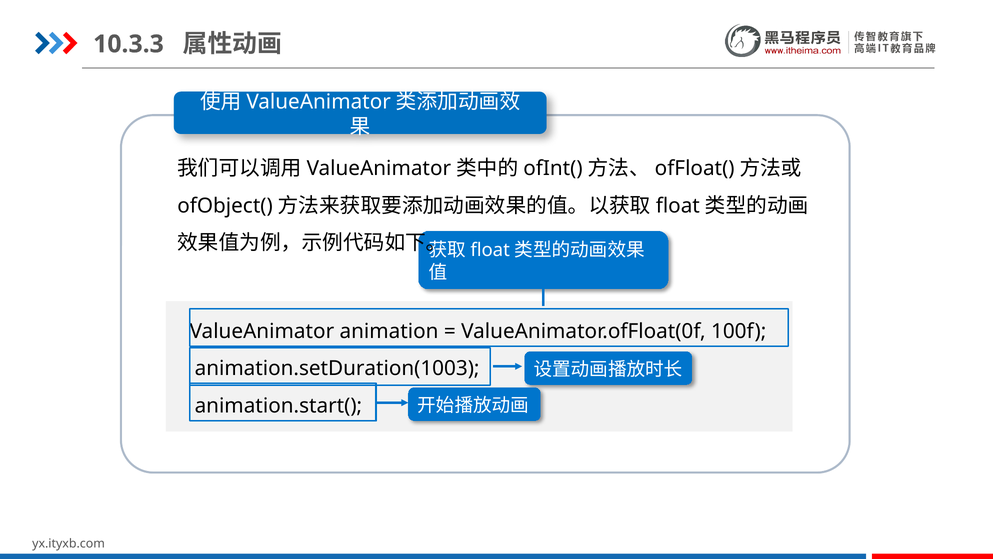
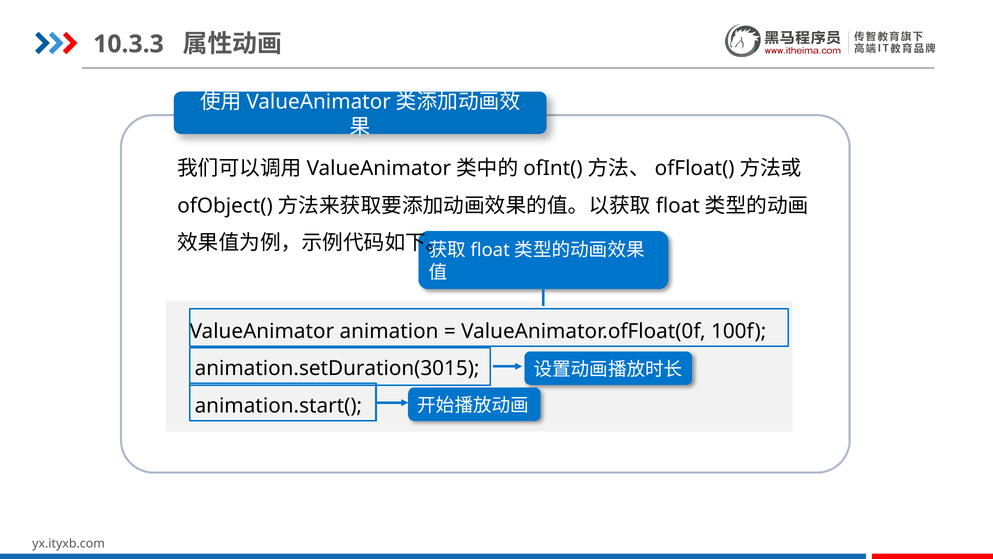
animation.setDuration(1003: animation.setDuration(1003 -> animation.setDuration(3015 (337, 368)
